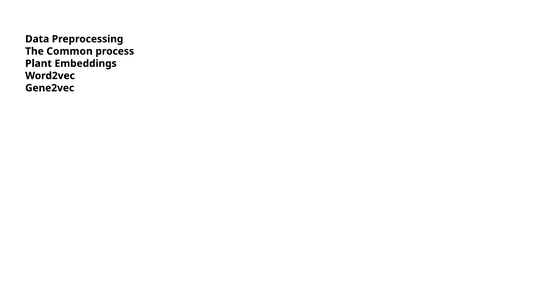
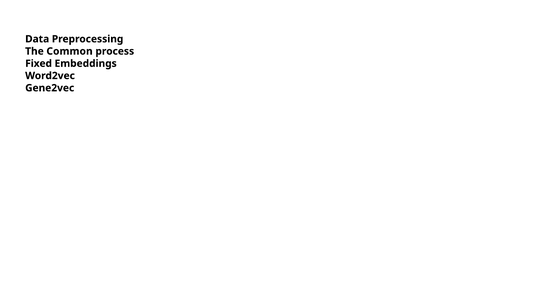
Plant: Plant -> Fixed (39, 63)
